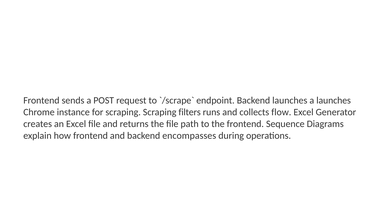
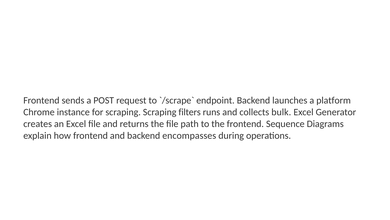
a launches: launches -> platform (334, 100)
flow: flow -> bulk (281, 112)
